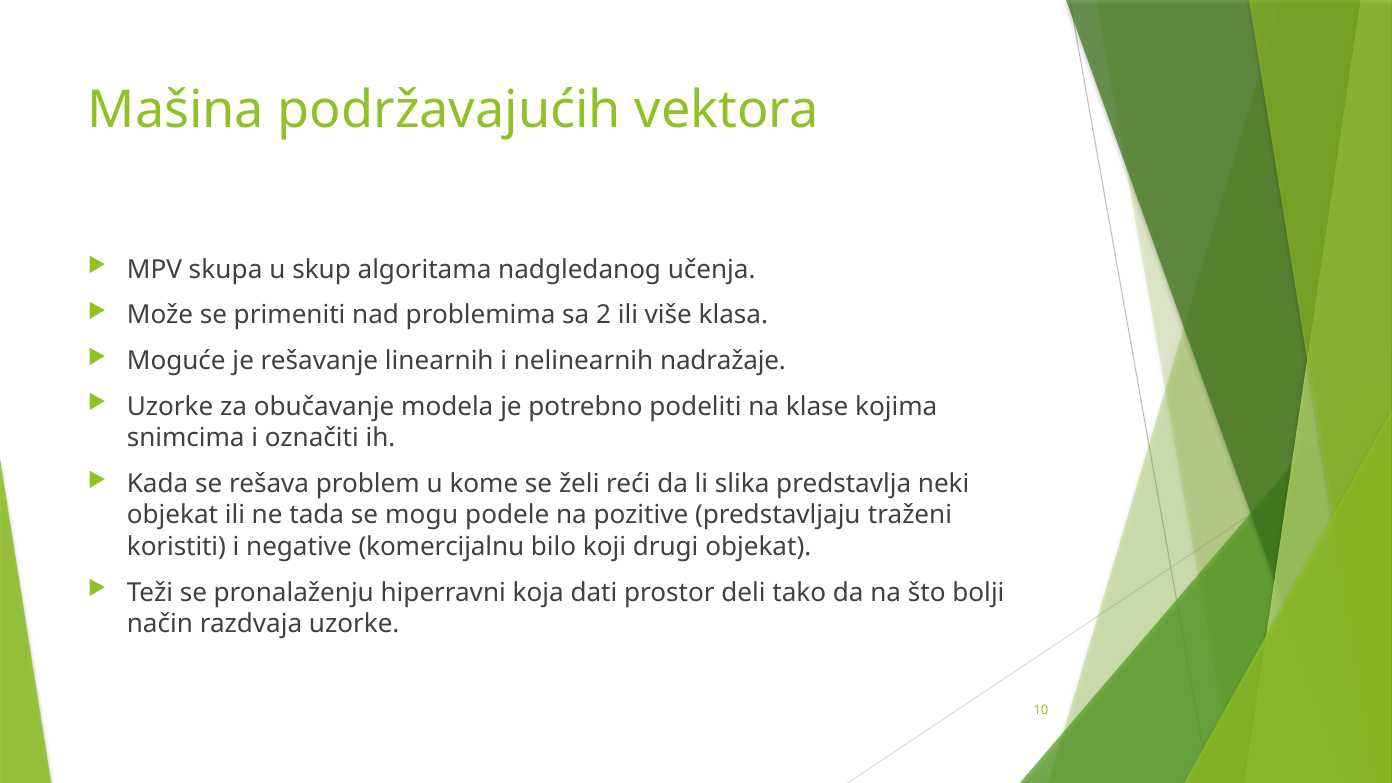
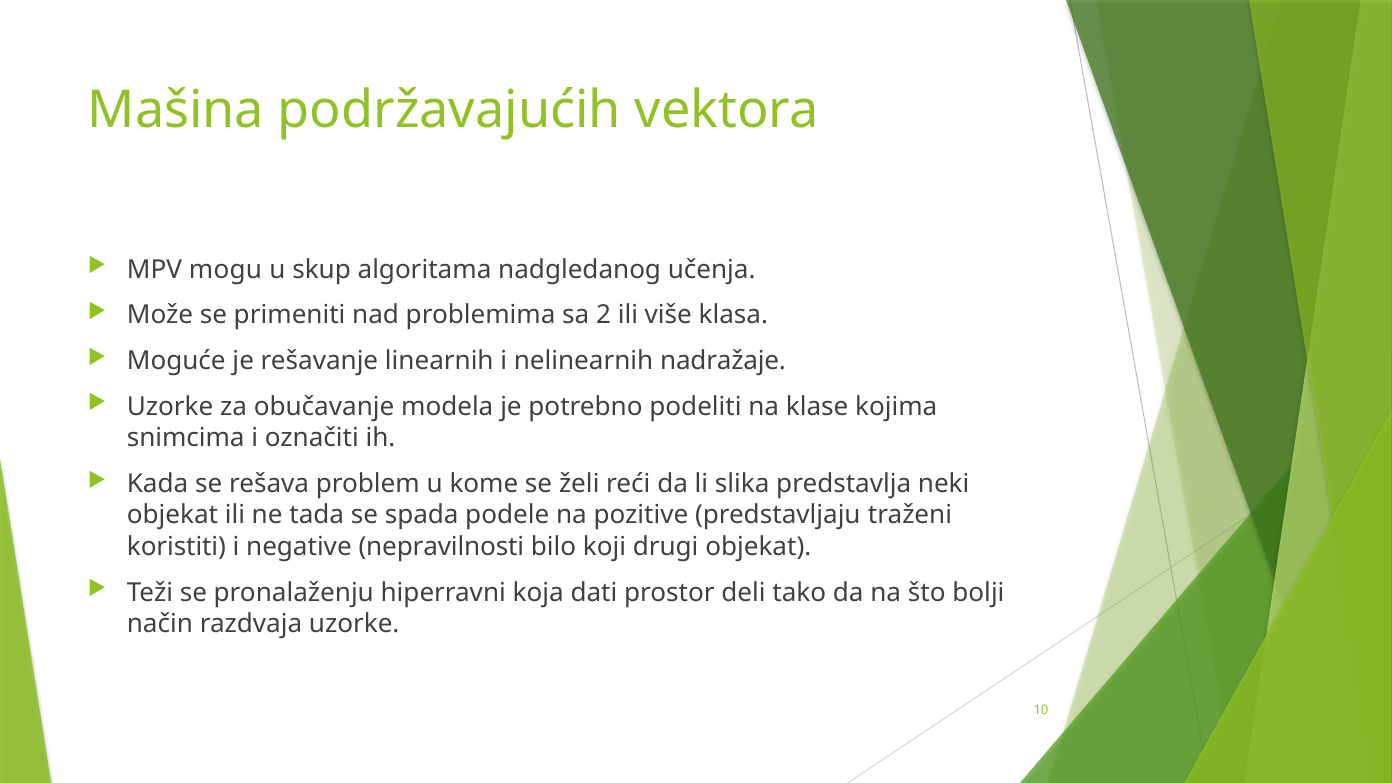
skupa: skupa -> mogu (226, 269)
mogu: mogu -> spada (422, 515)
komercijalnu: komercijalnu -> nepravilnosti (441, 547)
